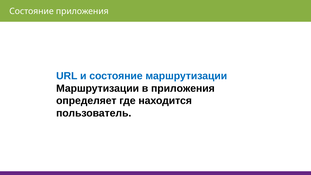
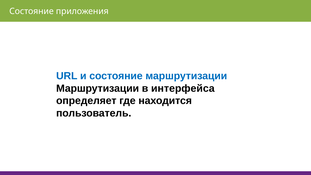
в приложения: приложения -> интерфейса (183, 88)
